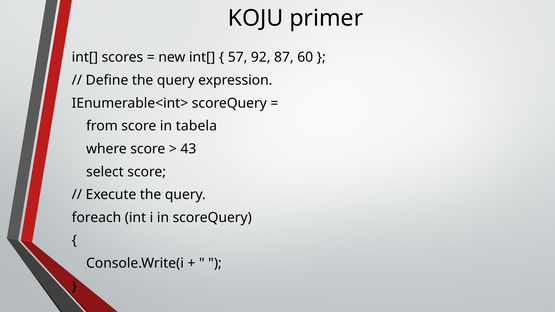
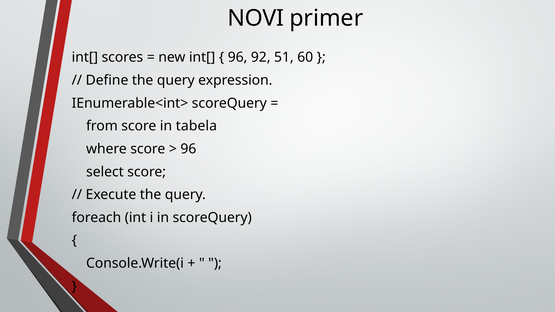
KOJU: KOJU -> NOVI (256, 18)
57: 57 -> 96 (238, 57)
87: 87 -> 51 (284, 57)
43: 43 -> 96 (188, 149)
